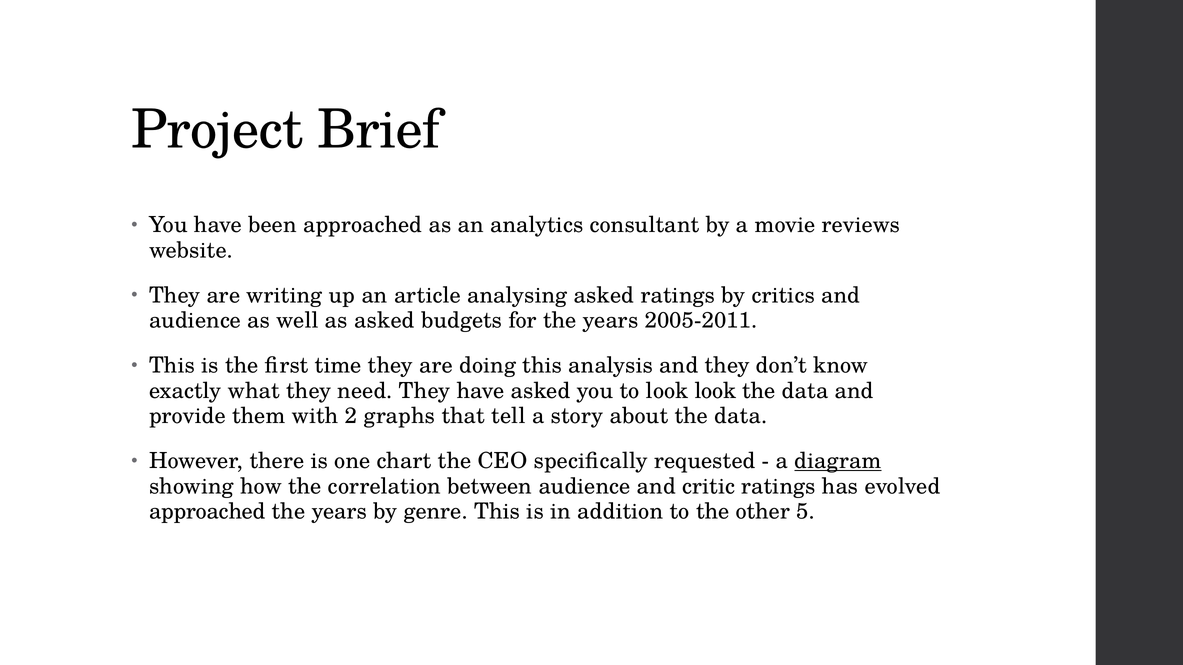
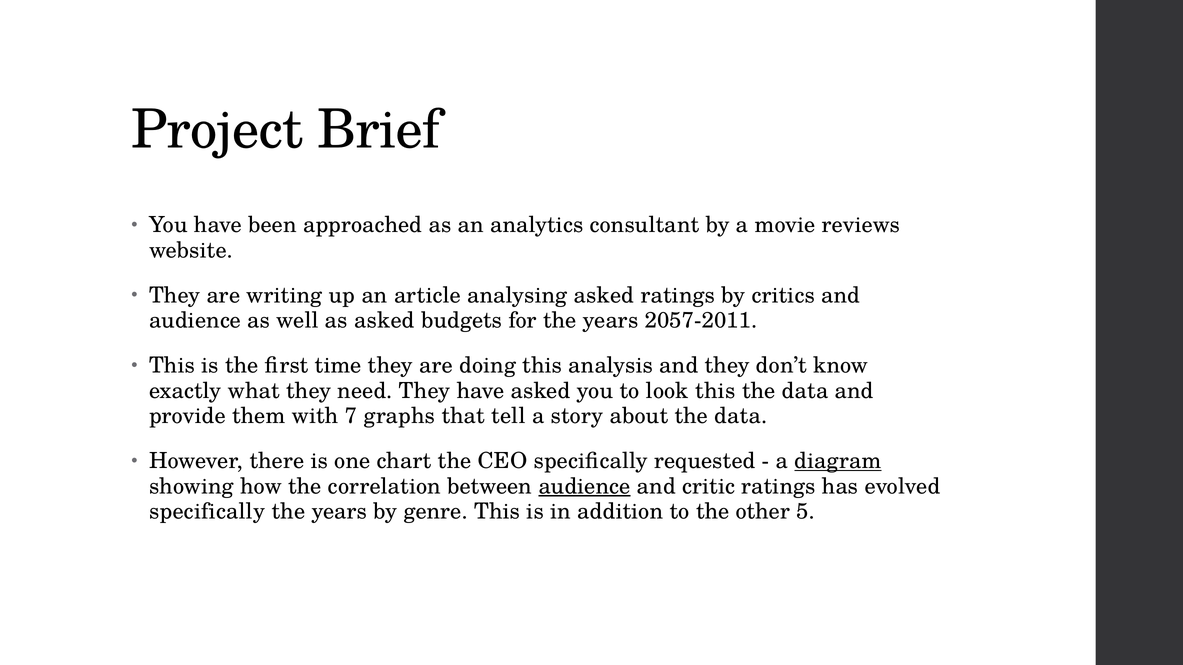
2005-2011: 2005-2011 -> 2057-2011 (701, 321)
look look: look -> this (715, 391)
2: 2 -> 7 (351, 416)
audience underline: none -> present (584, 487)
approached: approached -> specifically (207, 512)
